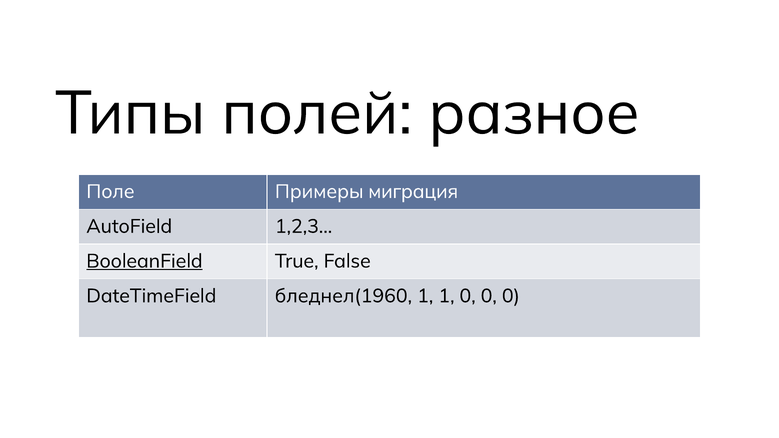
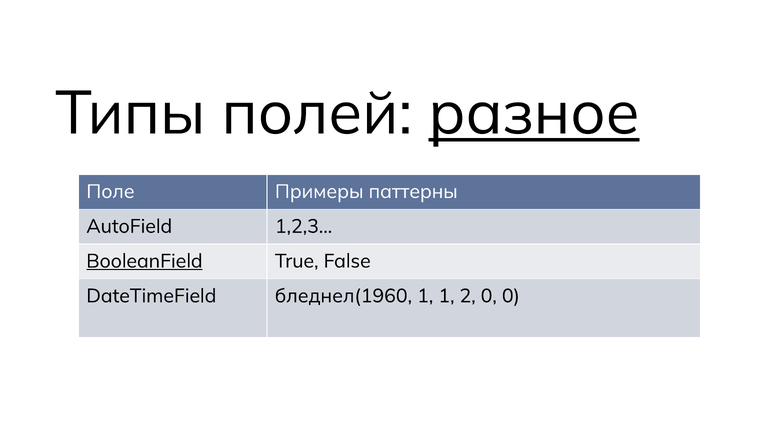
разное underline: none -> present (534, 113)
миграция: миграция -> паттерны (413, 192)
1 0: 0 -> 2 (468, 296)
